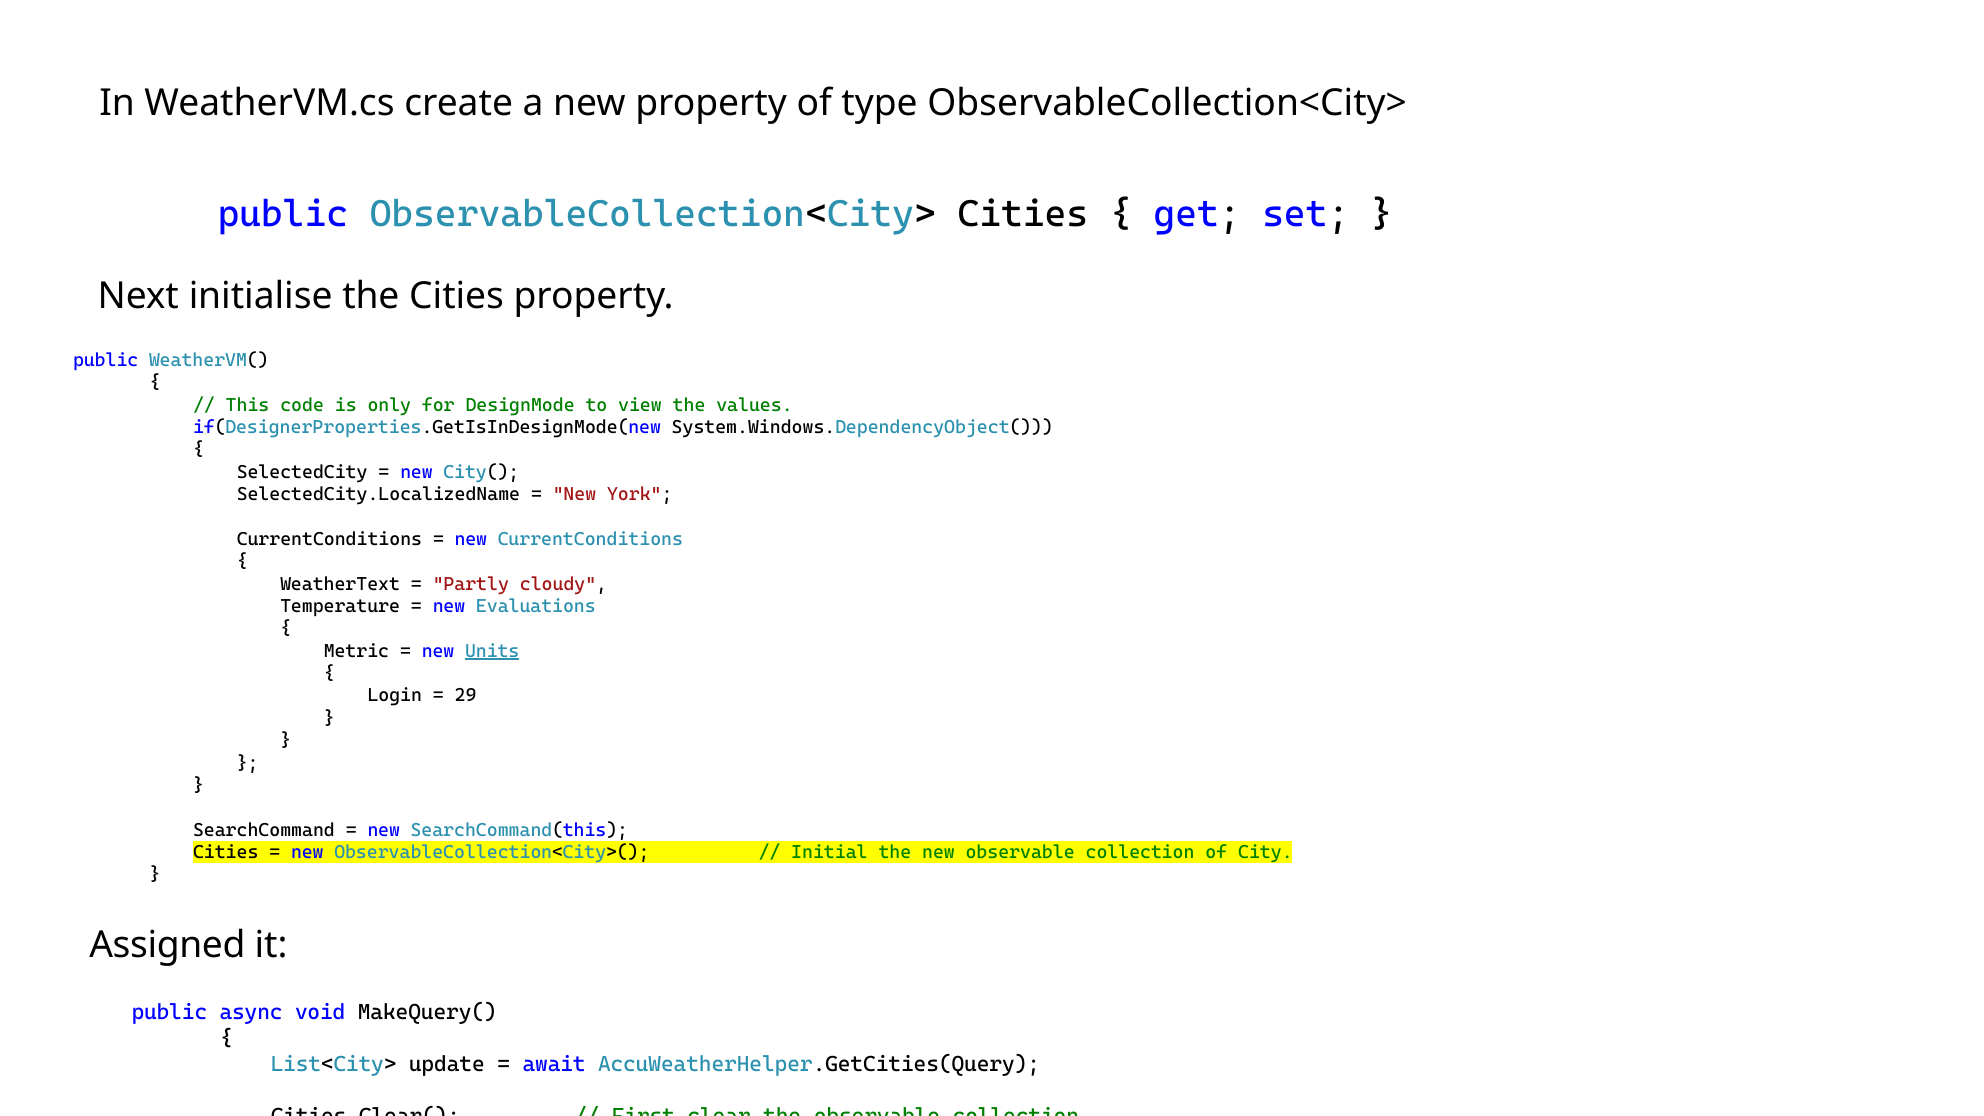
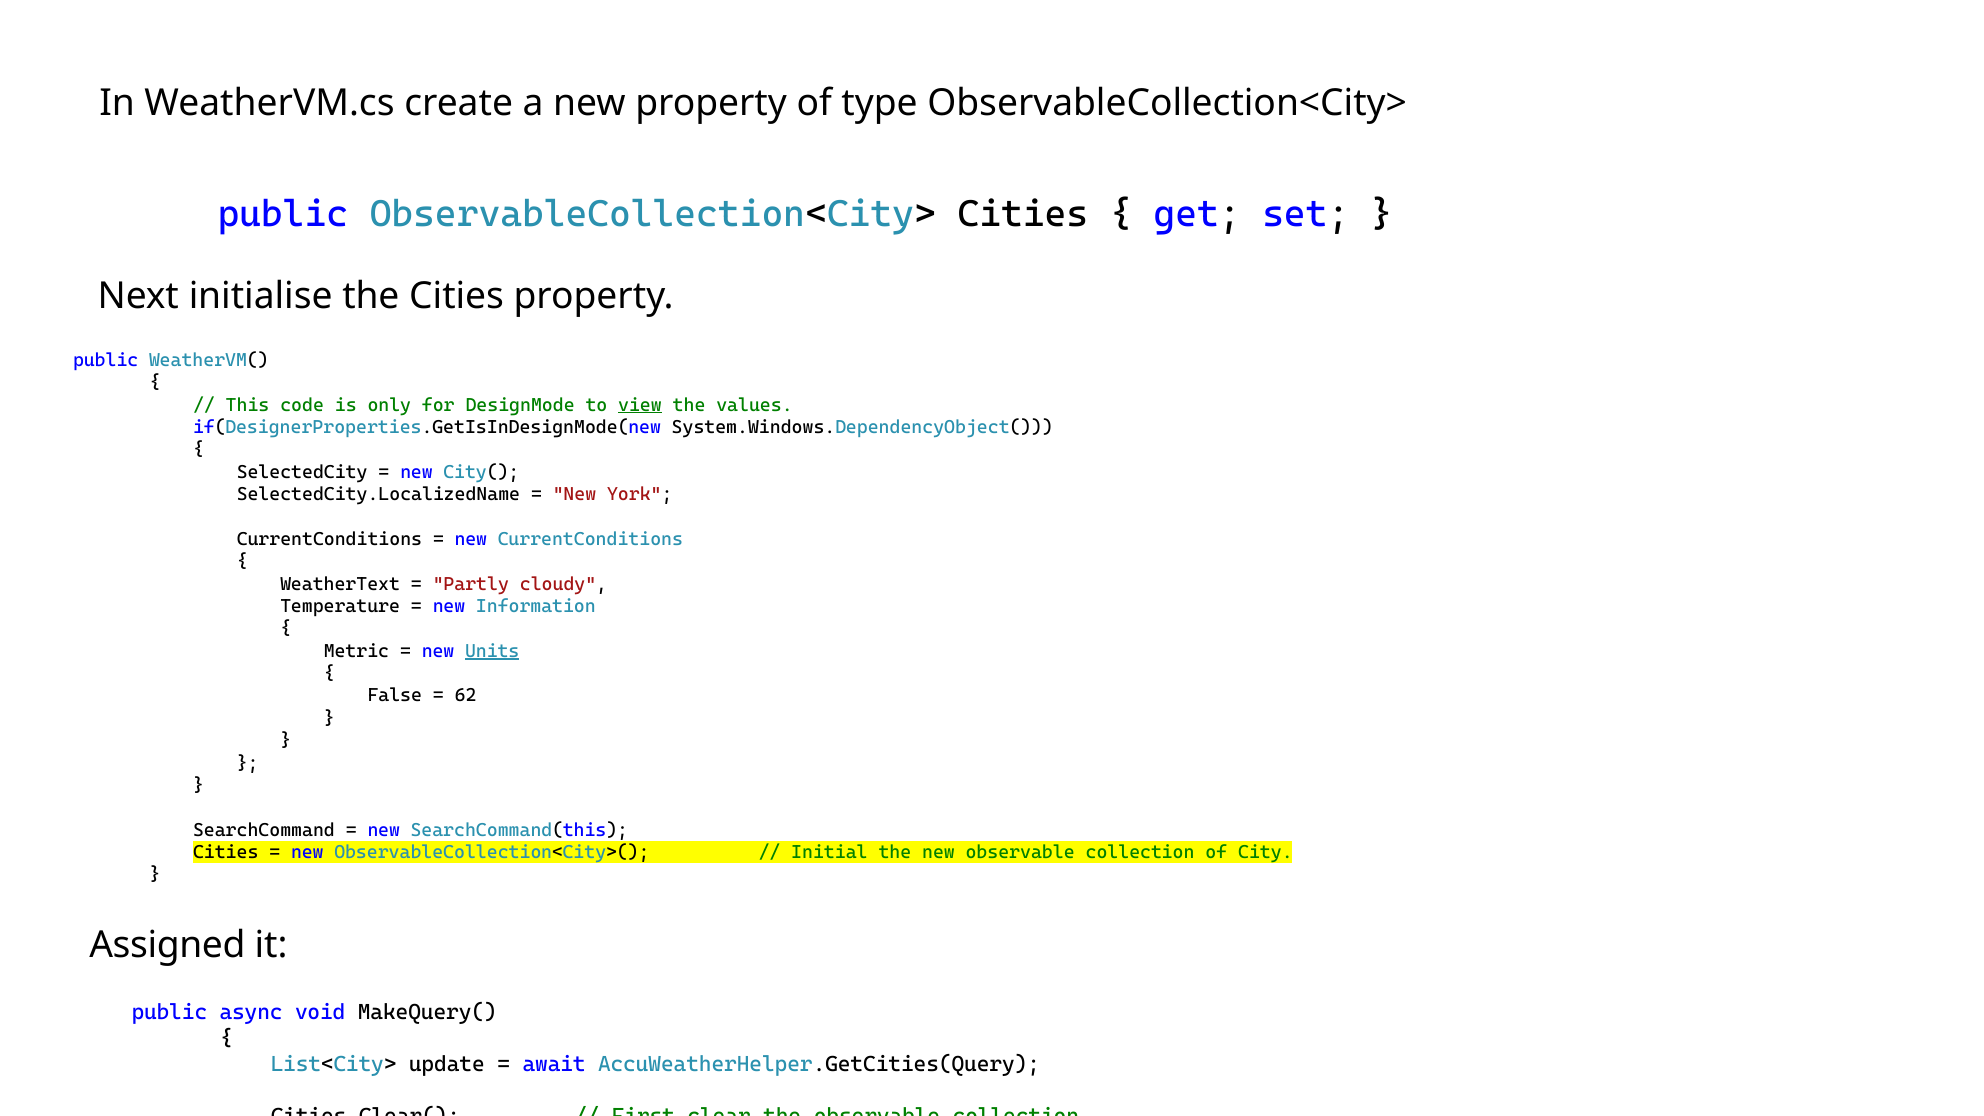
view underline: none -> present (640, 405)
Evaluations: Evaluations -> Information (536, 606)
Login: Login -> False (395, 696)
29: 29 -> 62 (466, 696)
